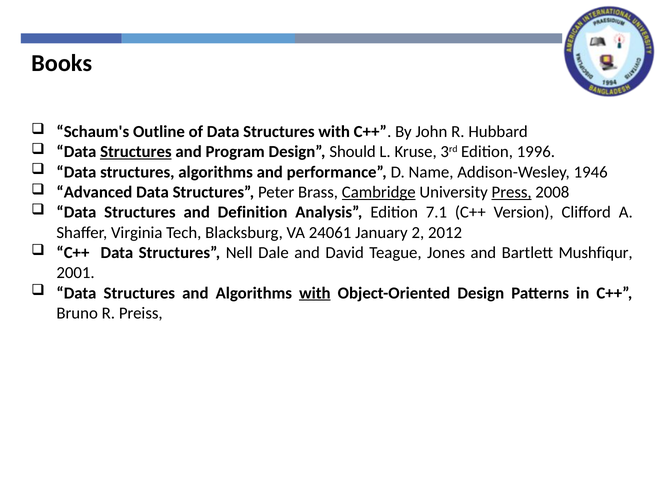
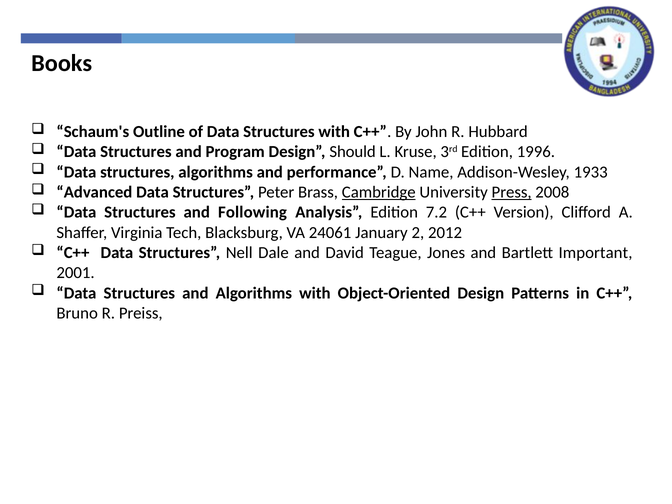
Structures underline: present -> none (136, 152)
1946: 1946 -> 1933 (591, 172)
Definition: Definition -> Following (252, 212)
7.1: 7.1 -> 7.2 (436, 212)
Mushfiqur: Mushfiqur -> Important (595, 253)
with underline: present -> none (315, 293)
